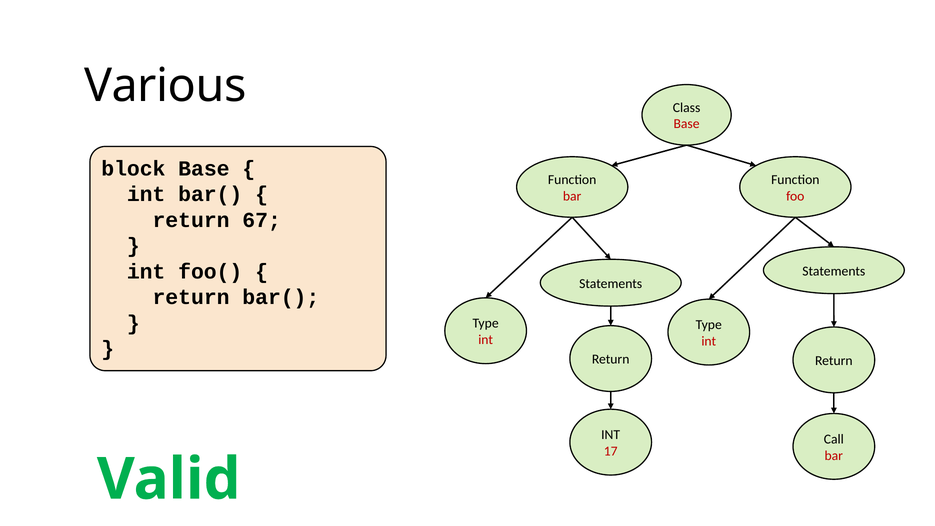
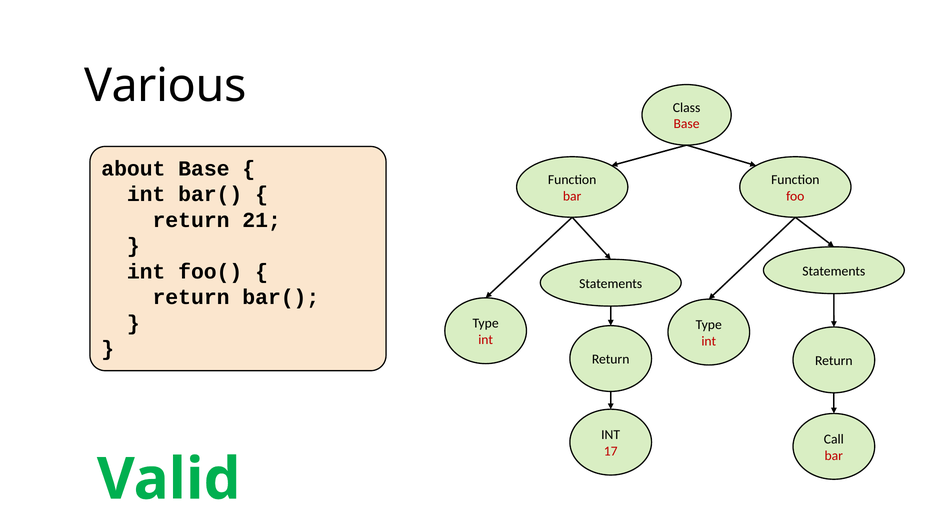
block: block -> about (133, 169)
67: 67 -> 21 (262, 220)
